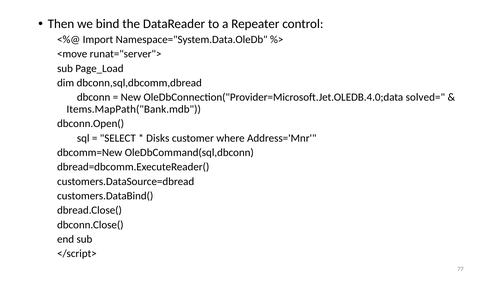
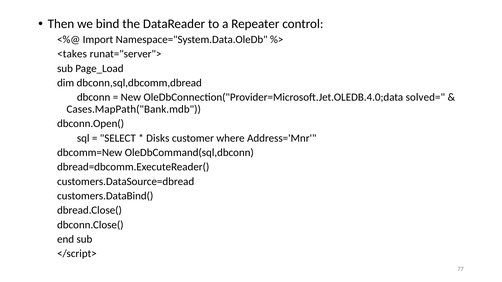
<move: <move -> <takes (72, 54)
Items.MapPath("Bank.mdb: Items.MapPath("Bank.mdb -> Cases.MapPath("Bank.mdb (134, 109)
